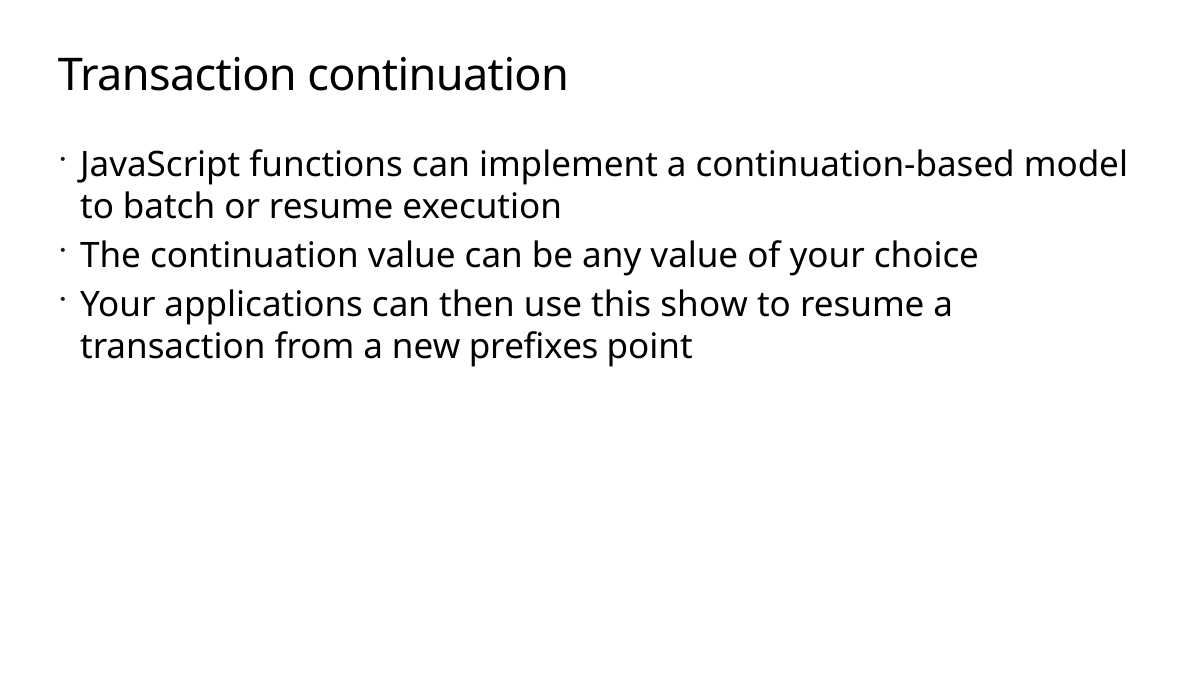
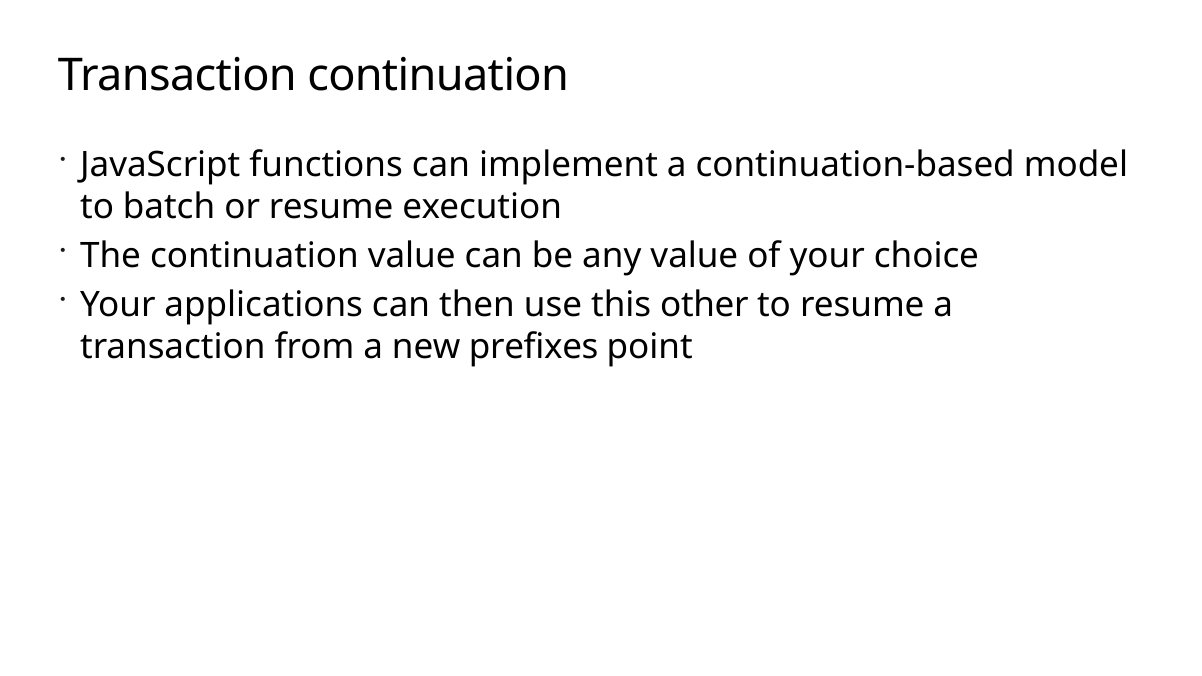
show: show -> other (704, 305)
